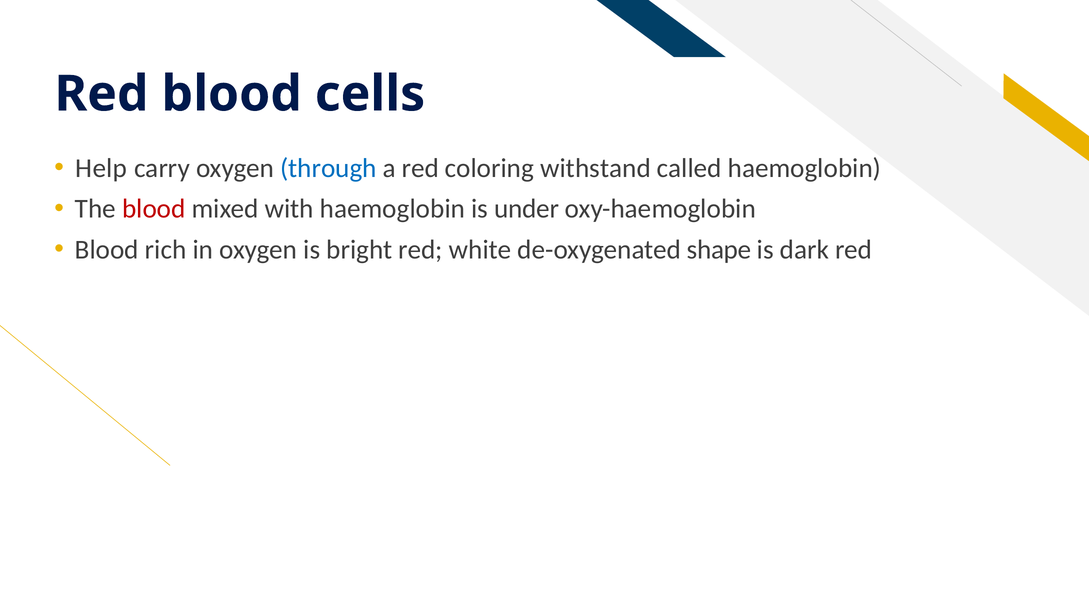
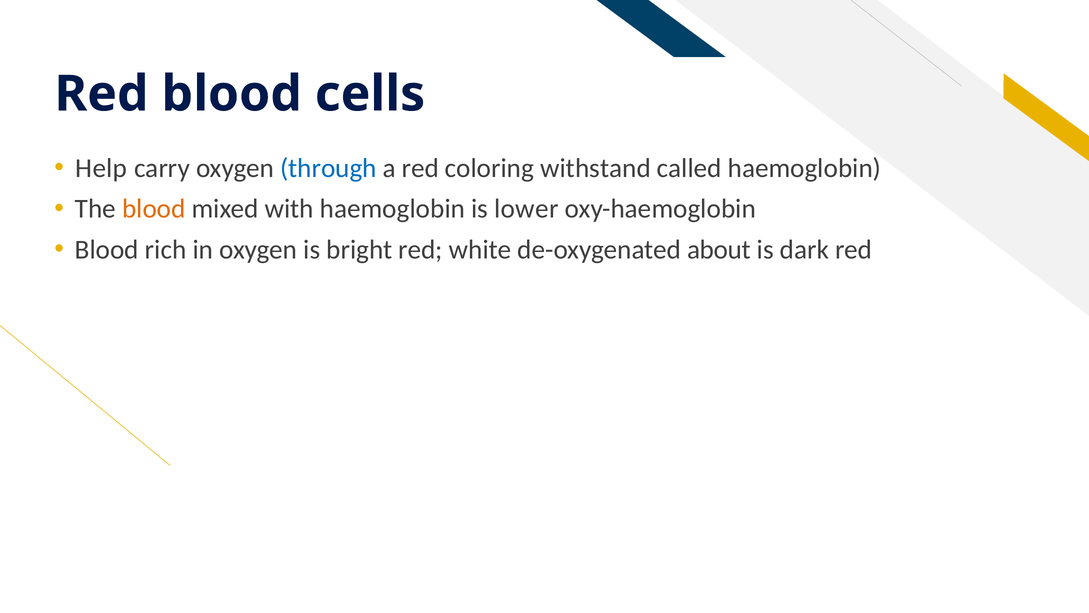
blood colour: red -> orange (154, 209)
under: under -> lower (526, 209)
shape: shape -> about (719, 249)
